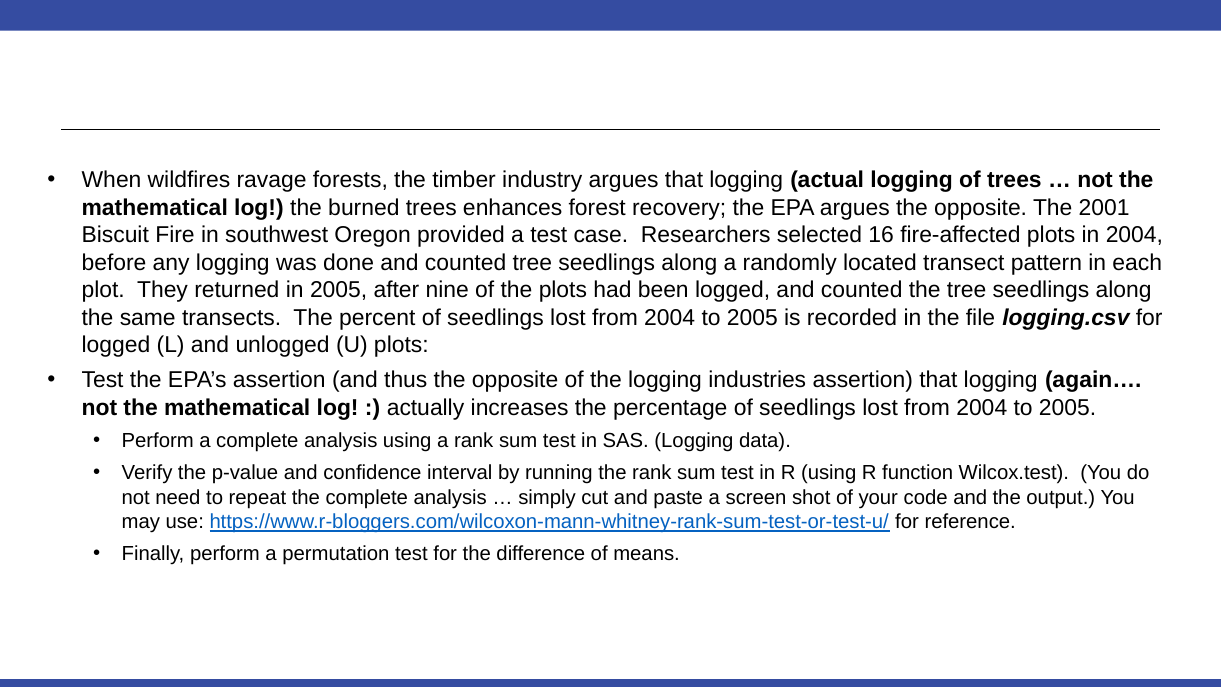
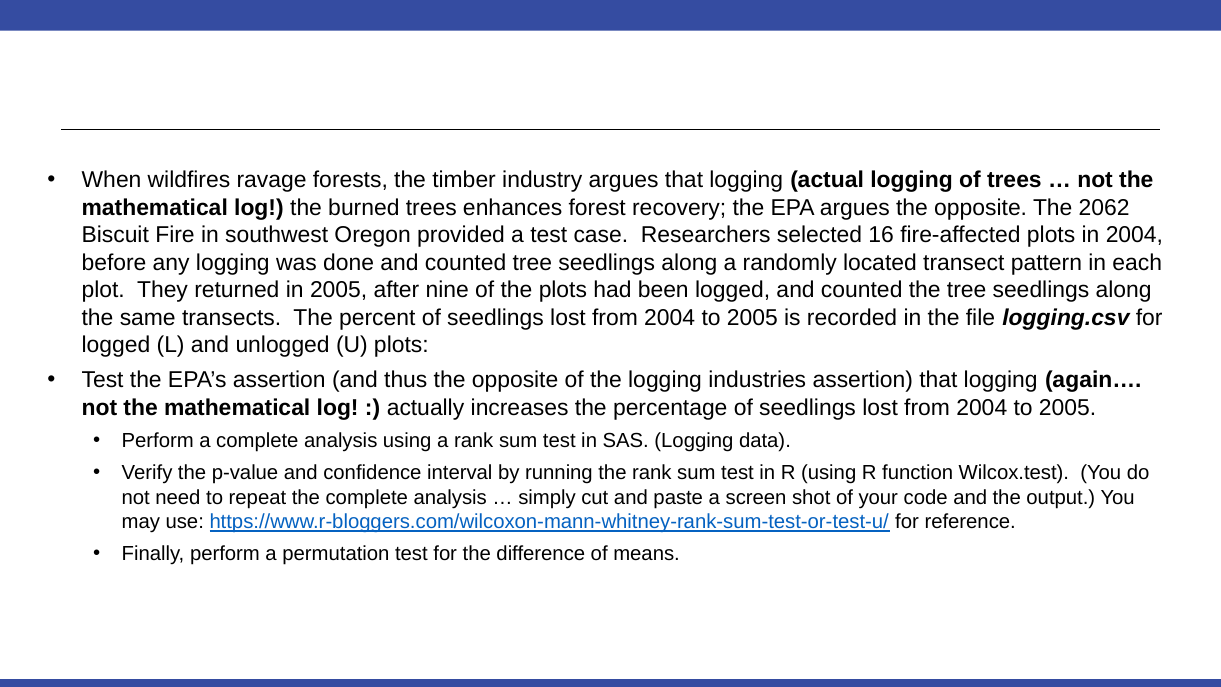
2001: 2001 -> 2062 (1104, 208)
